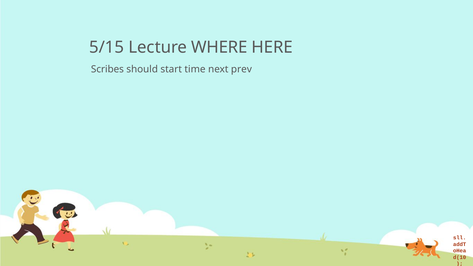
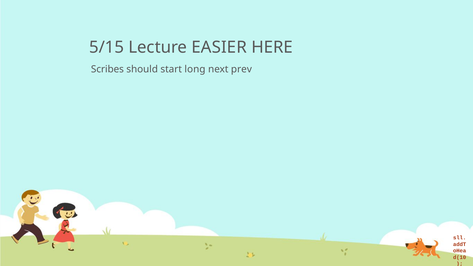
WHERE: WHERE -> EASIER (219, 47)
time: time -> long (195, 69)
